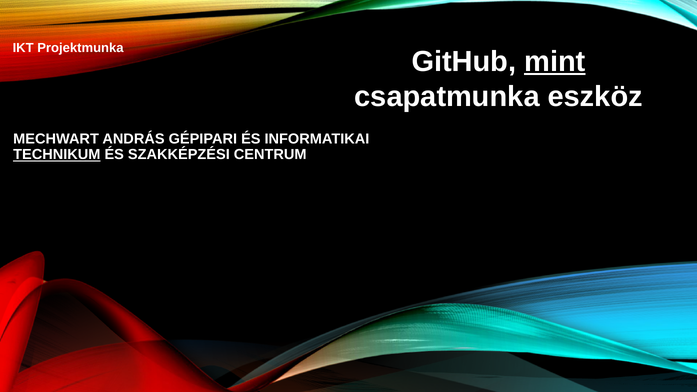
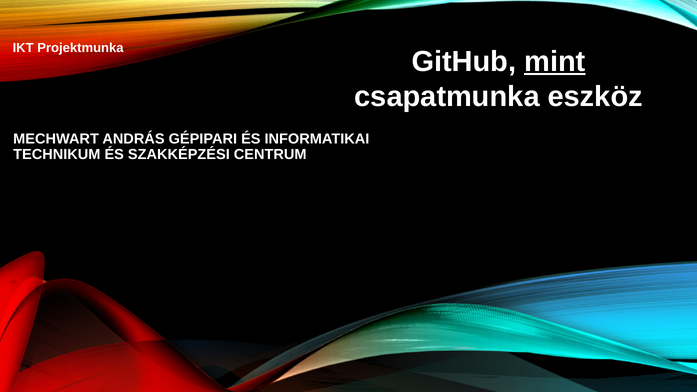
TECHNIKUM underline: present -> none (57, 155)
